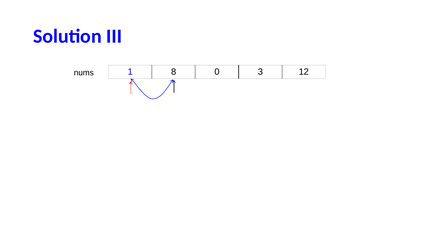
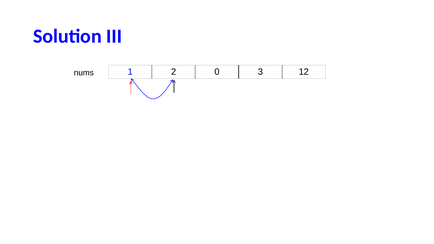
8: 8 -> 2 (174, 72)
